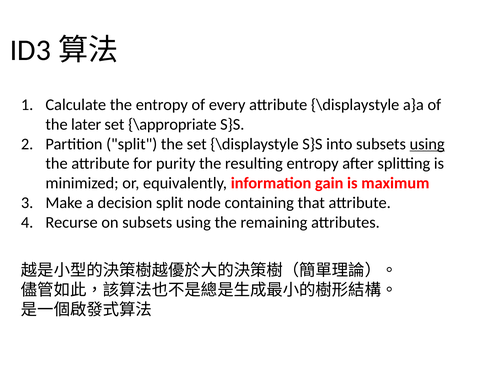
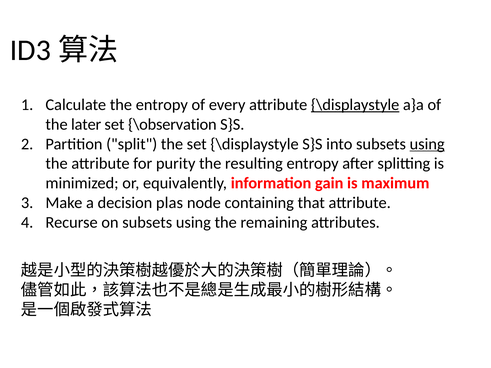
\displaystyle underline: none -> present (355, 105)
\appropriate: \appropriate -> \observation (172, 124)
decision split: split -> plas (170, 203)
